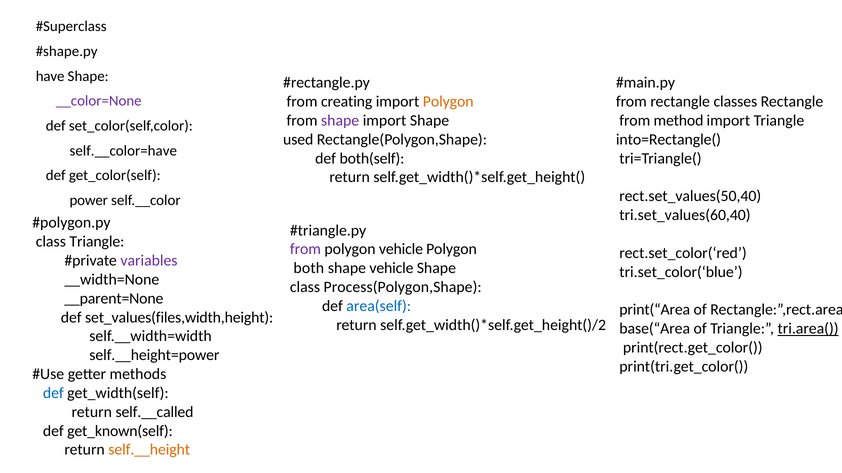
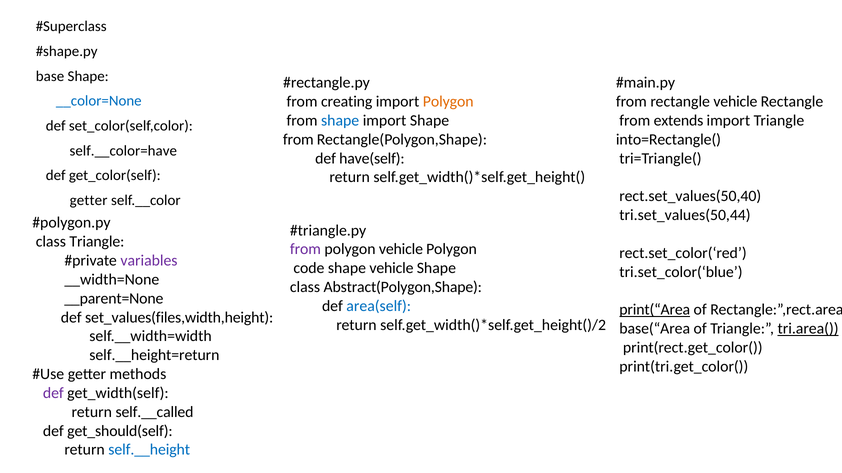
have: have -> base (50, 76)
__color=None colour: purple -> blue (99, 101)
rectangle classes: classes -> vehicle (735, 102)
shape colour: purple -> blue (340, 121)
method: method -> extends (679, 121)
used: used -> from (298, 140)
both(self: both(self -> have(self (372, 159)
power: power -> getter (89, 201)
tri.set_values(60,40: tri.set_values(60,40 -> tri.set_values(50,44 (685, 215)
both: both -> code (309, 269)
Process(Polygon,Shape: Process(Polygon,Shape -> Abstract(Polygon,Shape (403, 287)
print(“Area underline: none -> present (655, 310)
self.__height=power: self.__height=power -> self.__height=return (154, 356)
def colour: blue -> purple (53, 394)
get_known(self: get_known(self -> get_should(self (120, 431)
self.__height colour: orange -> blue (149, 450)
